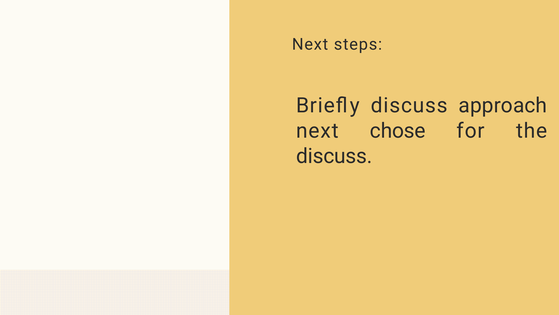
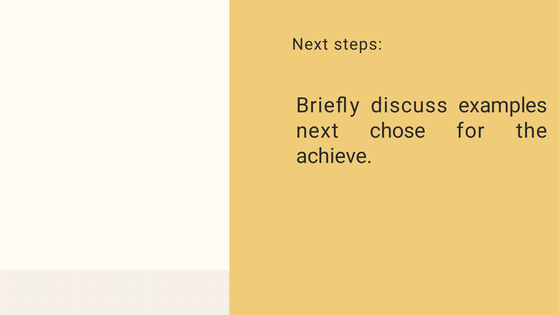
approach: approach -> examples (503, 106)
discuss: discuss -> achieve (334, 156)
